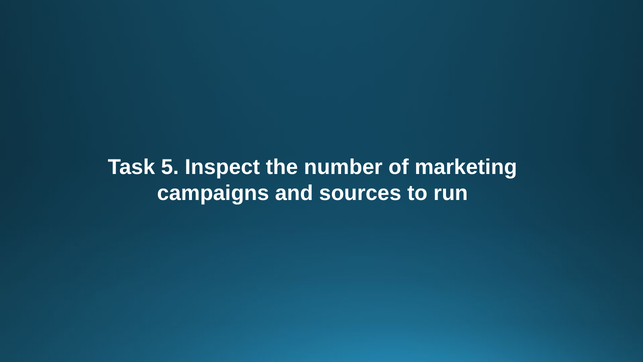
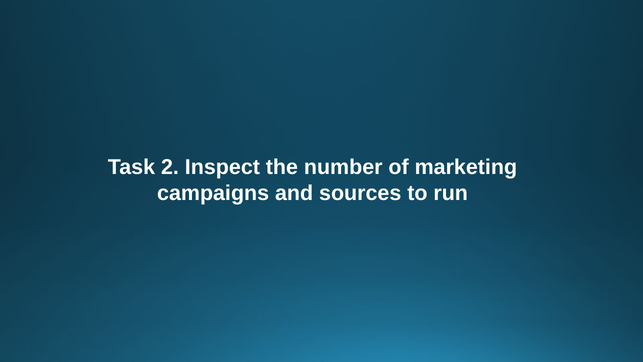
5: 5 -> 2 (170, 167)
